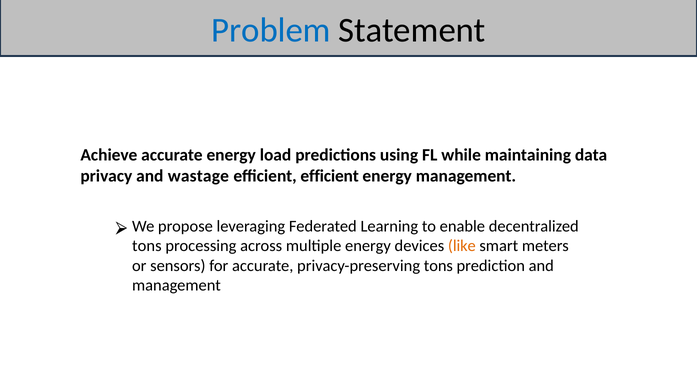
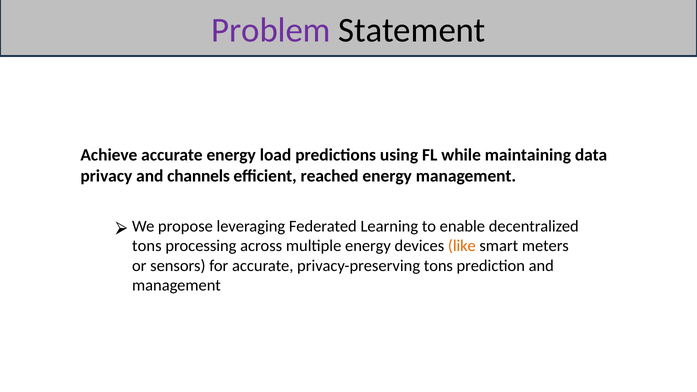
Problem colour: blue -> purple (271, 30)
wastage: wastage -> channels (199, 176)
efficient efficient: efficient -> reached (330, 176)
